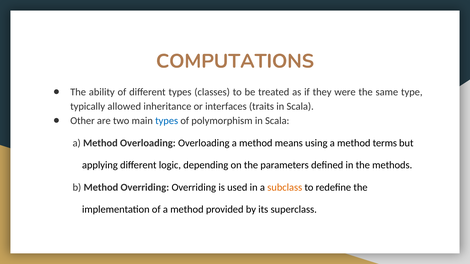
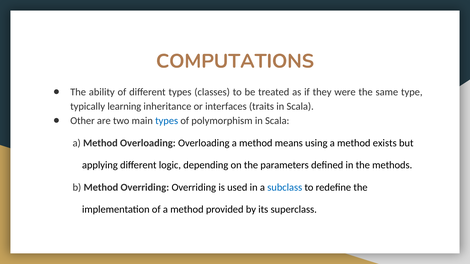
allowed: allowed -> learning (124, 107)
terms: terms -> exists (385, 143)
subclass colour: orange -> blue (285, 188)
